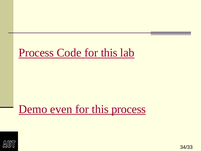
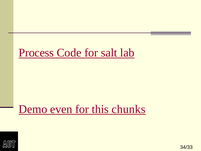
Code for this: this -> salt (109, 53)
this process: process -> chunks (129, 109)
